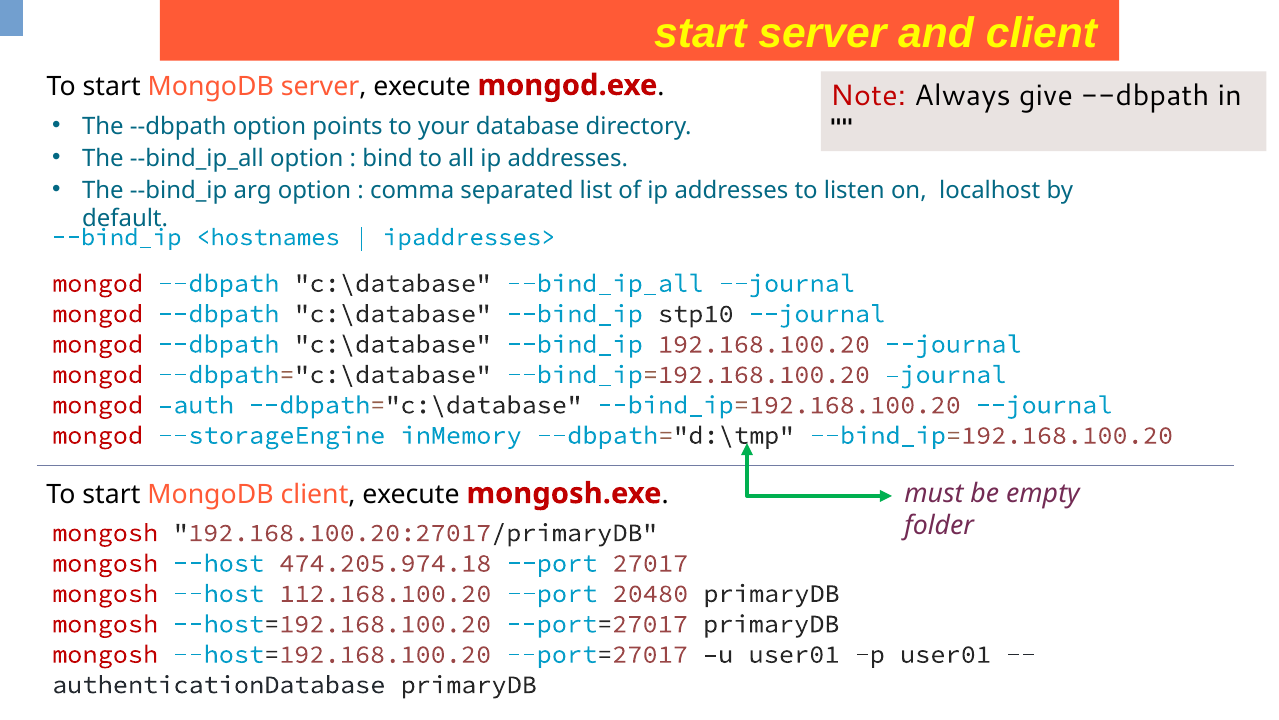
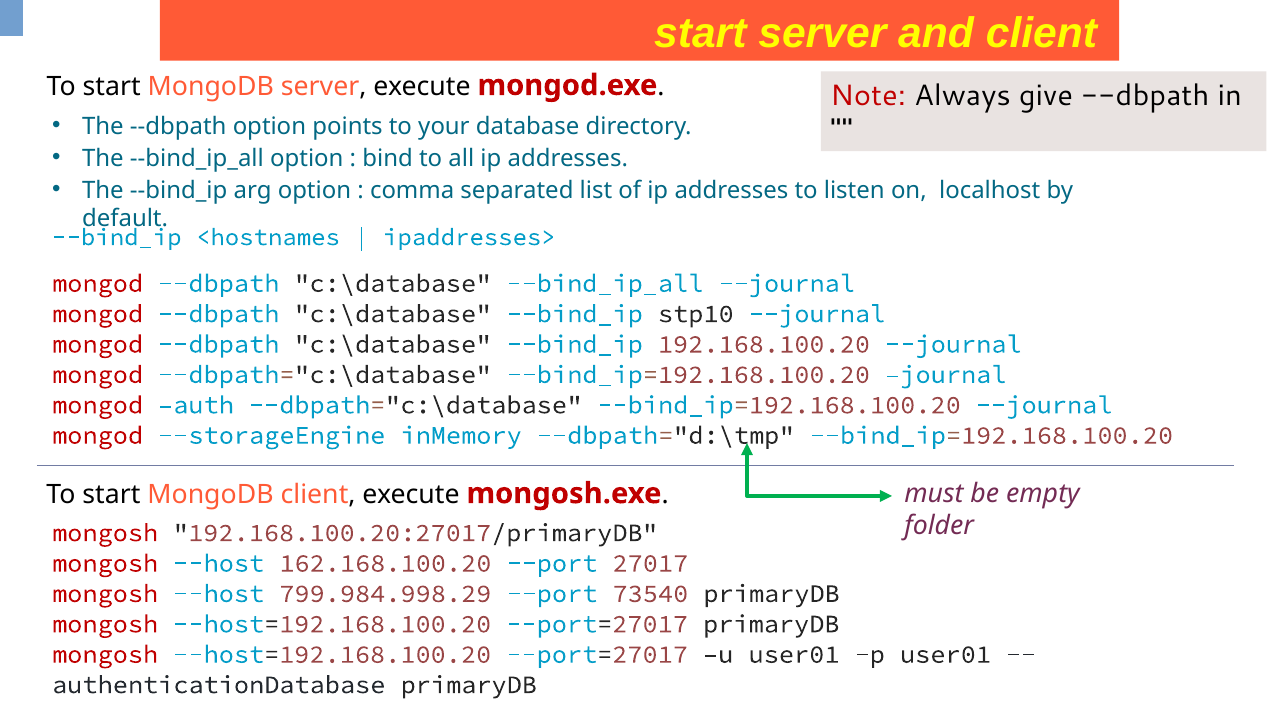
474.205.974.18: 474.205.974.18 -> 162.168.100.20 (385, 563)
112.168.100.20: 112.168.100.20 -> 799.984.998.29 (385, 593)
20480: 20480 -> 73540 (650, 593)
